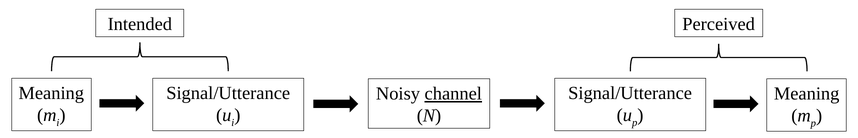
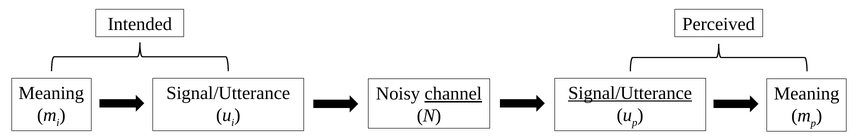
Signal/Utterance underline: none -> present (630, 94)
